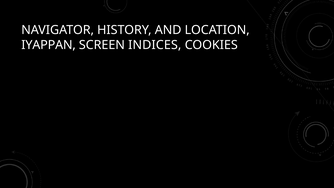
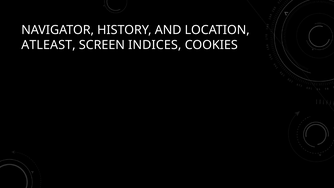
IYAPPAN: IYAPPAN -> ATLEAST (48, 45)
